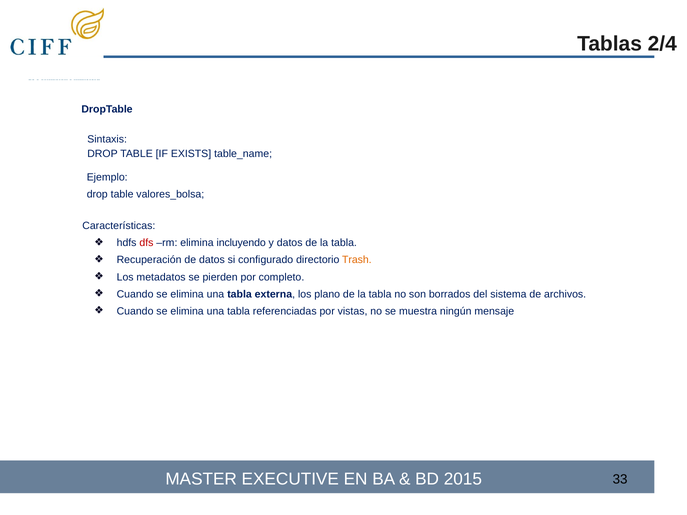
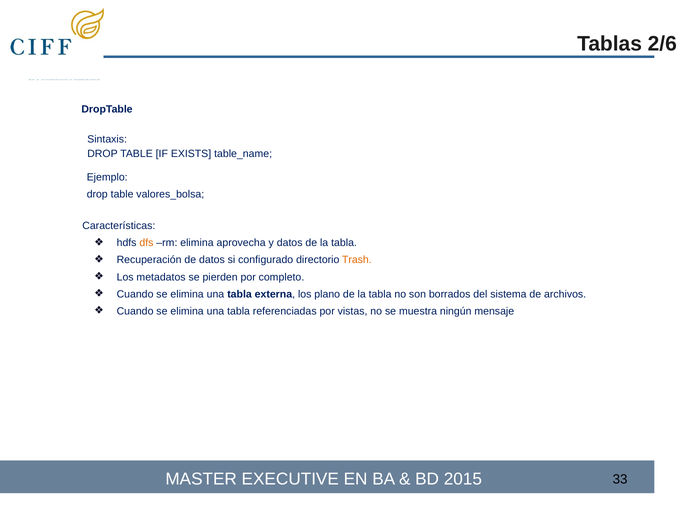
2/4: 2/4 -> 2/6 (662, 44)
dfs colour: red -> orange (146, 243)
incluyendo: incluyendo -> aprovecha (241, 243)
